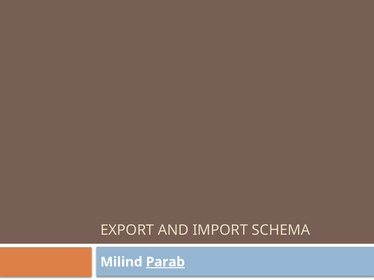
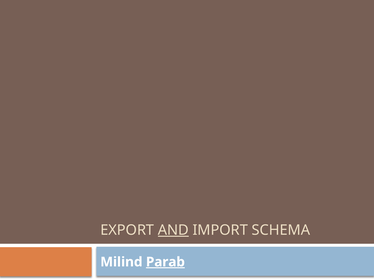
AND underline: none -> present (173, 230)
